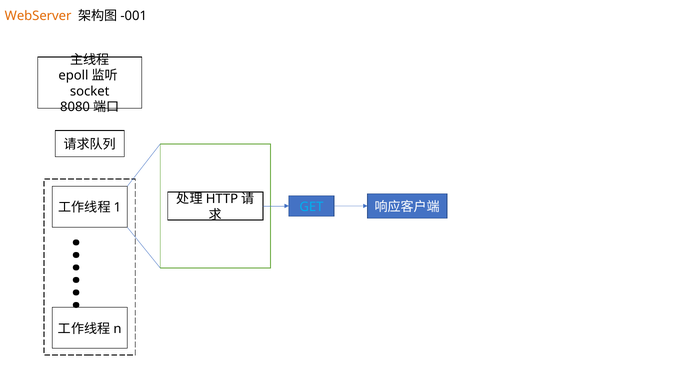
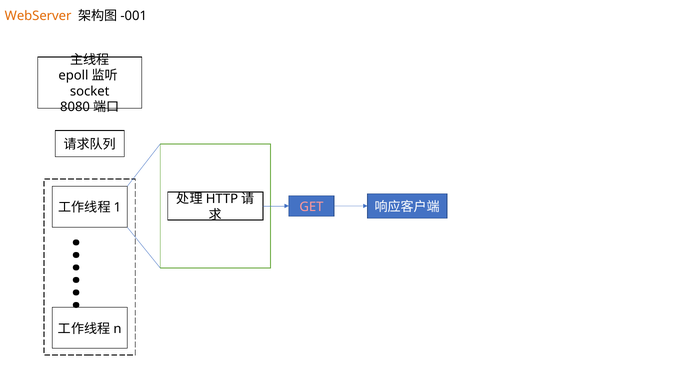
GET colour: light blue -> pink (311, 207)
